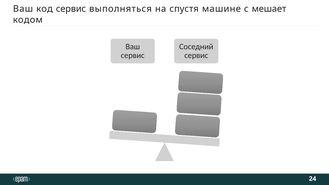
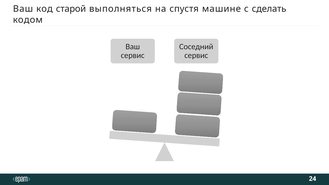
код сервис: сервис -> старой (71, 9)
мешает: мешает -> сделать (269, 9)
